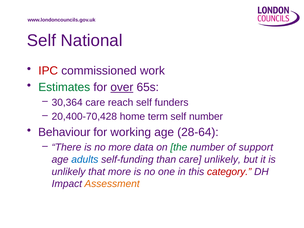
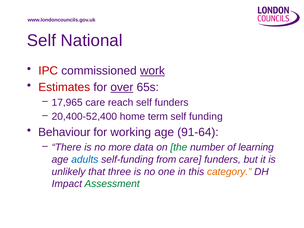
work underline: none -> present (152, 71)
Estimates colour: green -> red (64, 87)
30,364: 30,364 -> 17,965 (67, 102)
20,400-70,428: 20,400-70,428 -> 20,400-52,400 (84, 117)
self number: number -> funding (206, 117)
28-64: 28-64 -> 91-64 (198, 132)
support: support -> learning (256, 147)
than: than -> from (166, 160)
care unlikely: unlikely -> funders (222, 160)
that more: more -> three (119, 172)
category colour: red -> orange (229, 172)
Assessment colour: orange -> green (112, 184)
